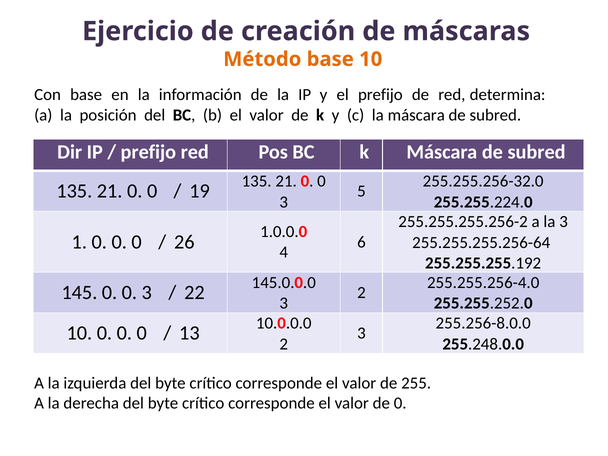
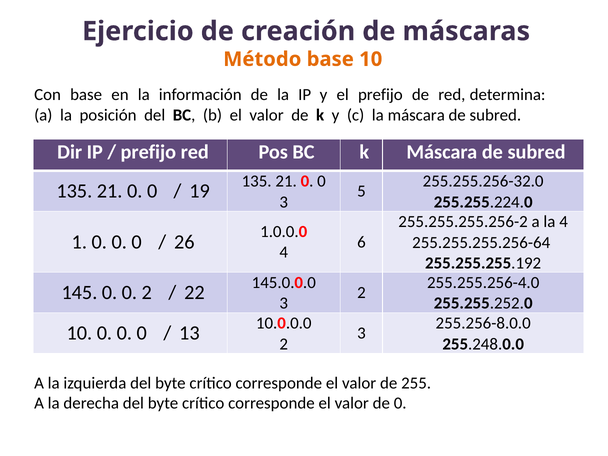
la 3: 3 -> 4 (564, 222)
145 0 0 3: 3 -> 2 (147, 293)
